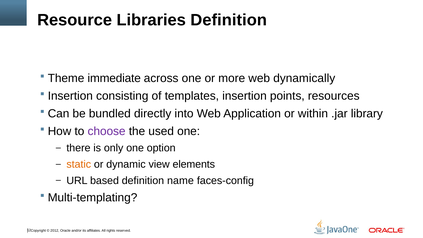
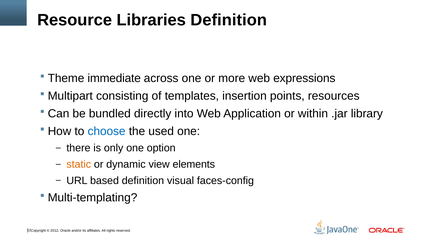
dynamically: dynamically -> expressions (304, 78)
Insertion: Insertion -> Multipart (70, 96)
choose colour: purple -> blue (107, 131)
name: name -> visual (181, 180)
